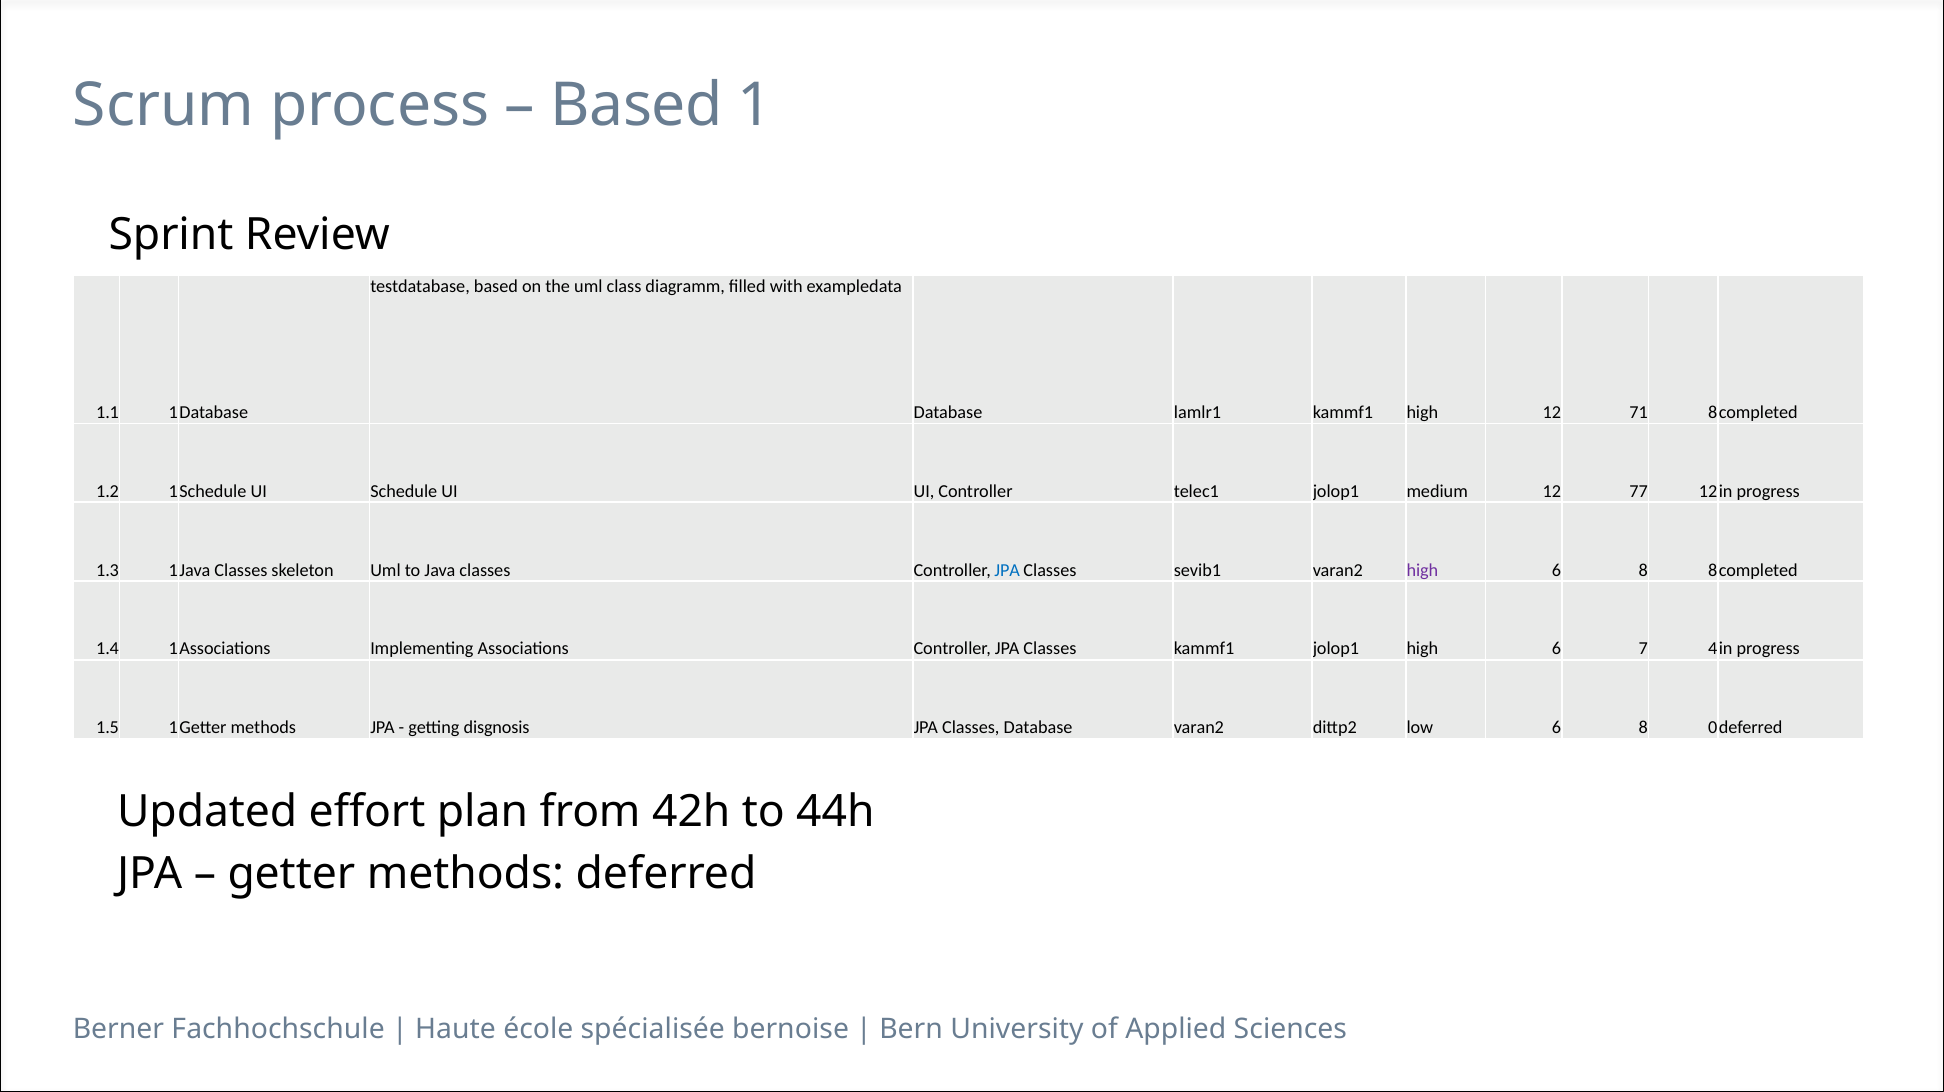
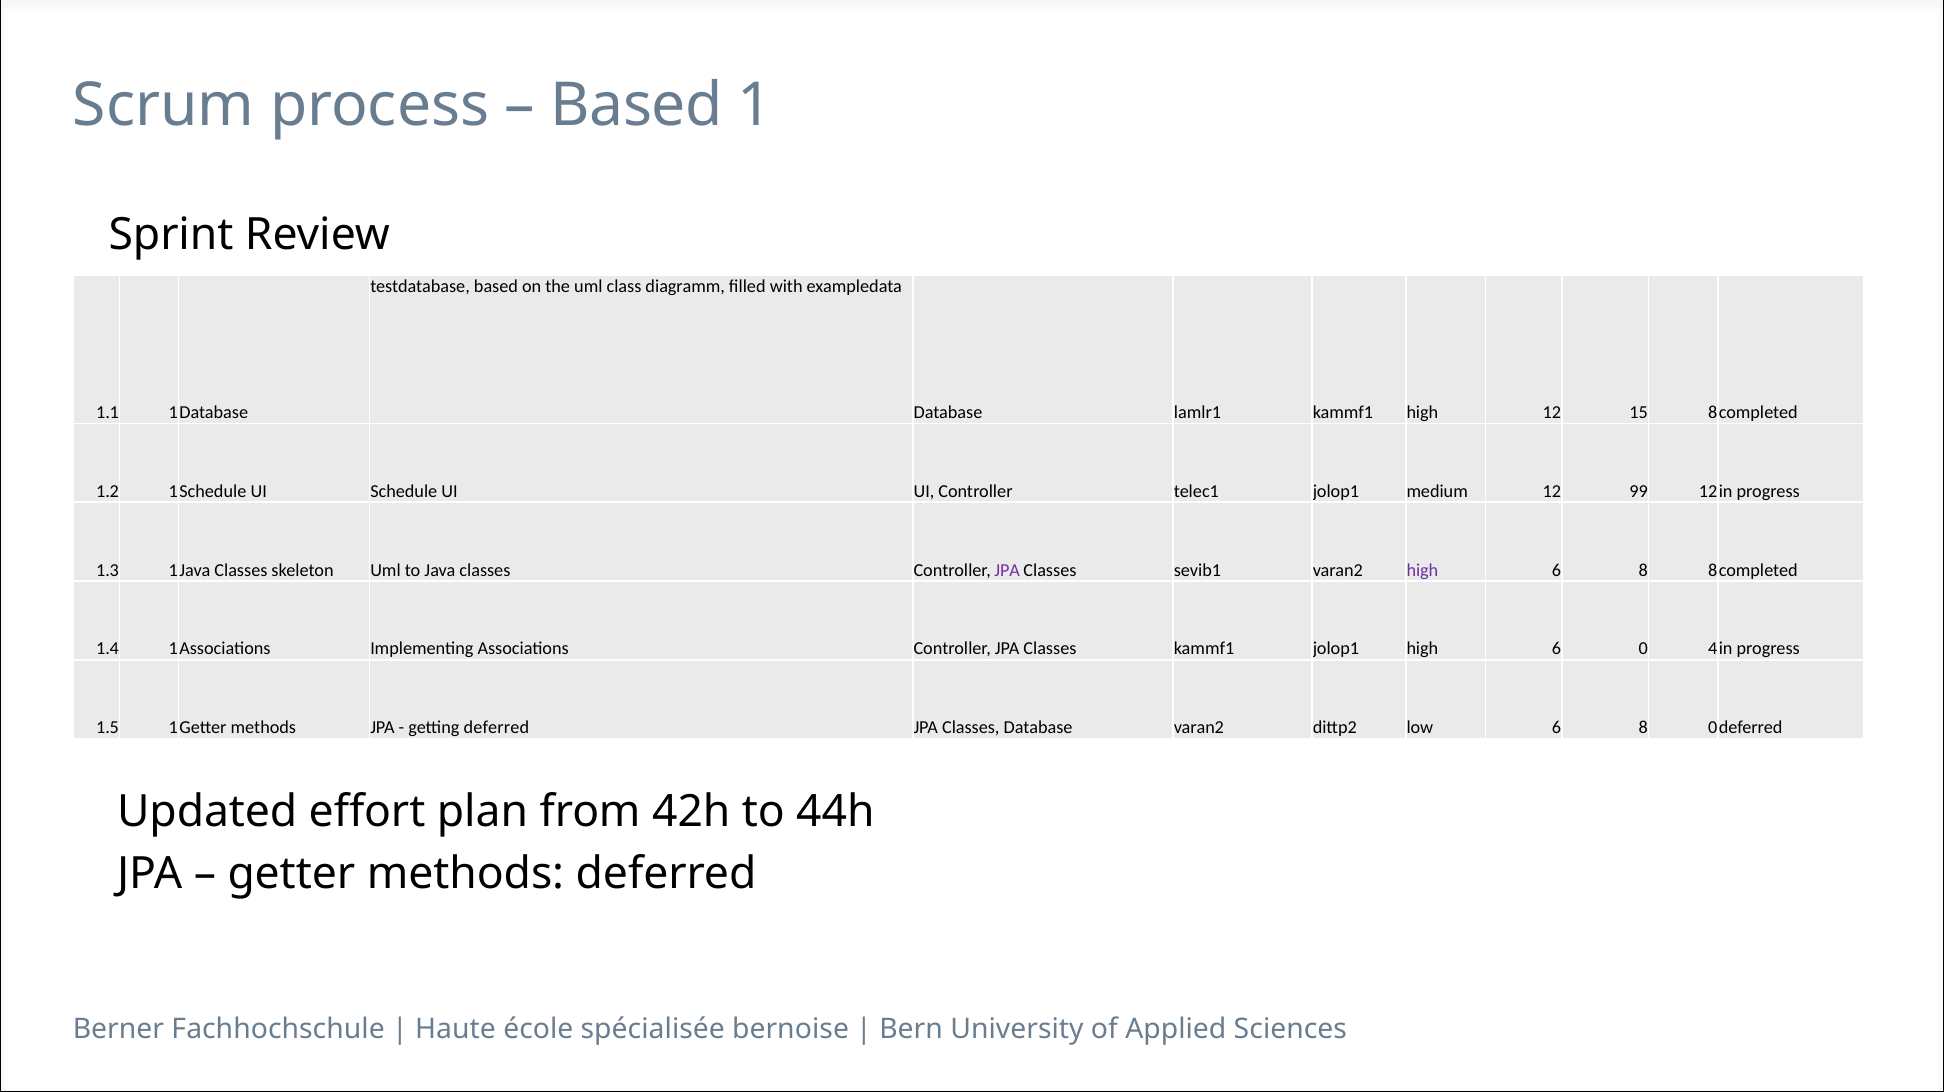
71: 71 -> 15 (1639, 413)
77: 77 -> 99 (1639, 491)
JPA colour: blue -> purple (1007, 570)
7: 7 -> 0 (1643, 649)
getting disgnosis: disgnosis -> deferred (496, 728)
